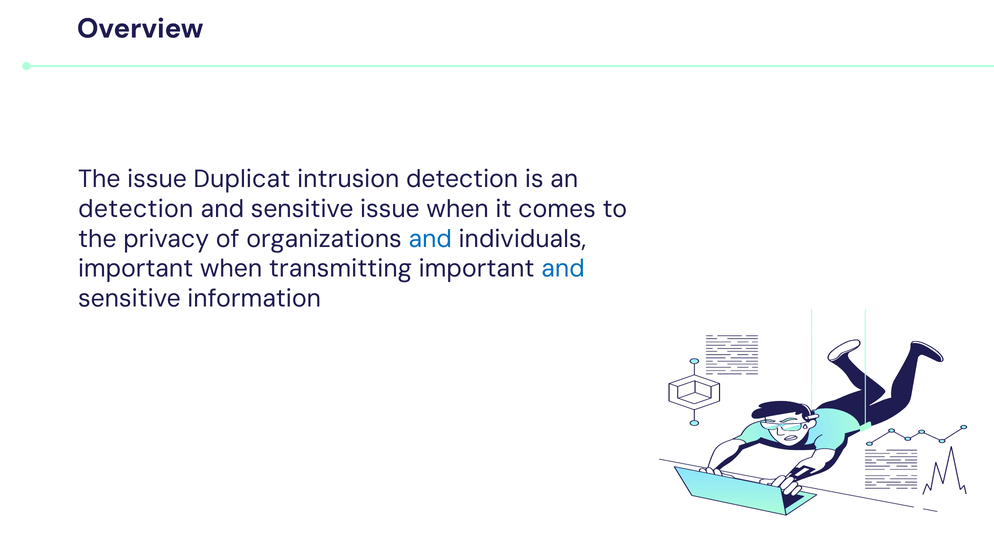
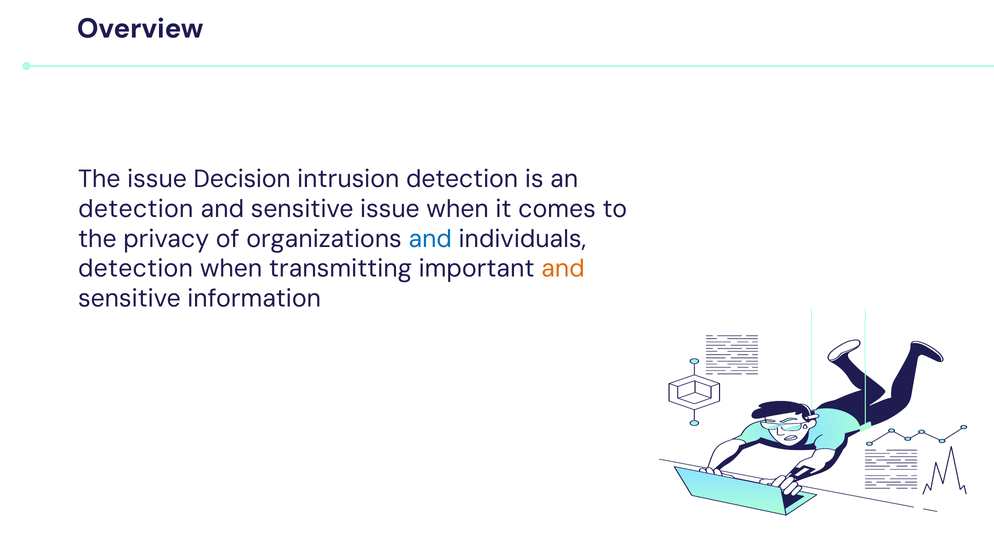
Duplicat: Duplicat -> Decision (242, 179)
important: important -> detection (136, 269)
and colour: blue -> orange (563, 269)
